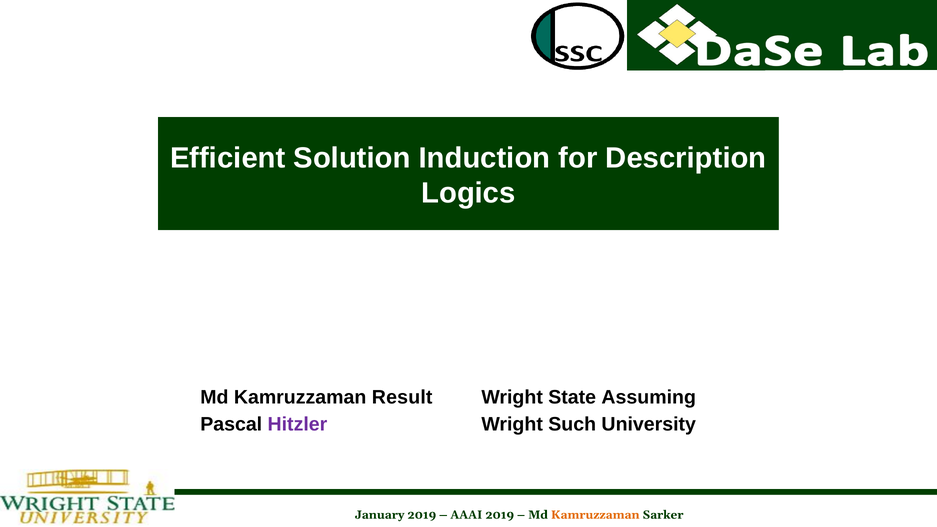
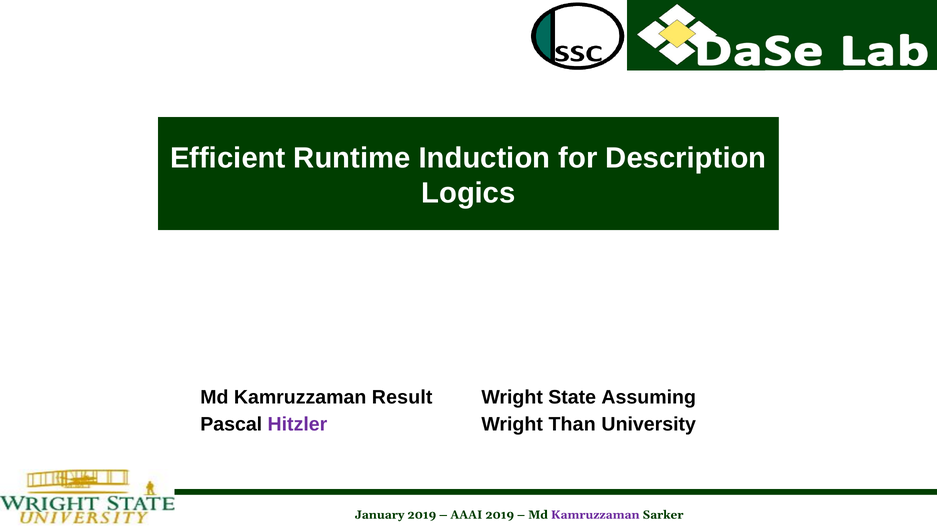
Solution: Solution -> Runtime (352, 158)
Such: Such -> Than (572, 425)
Kamruzzaman colour: orange -> purple (595, 515)
